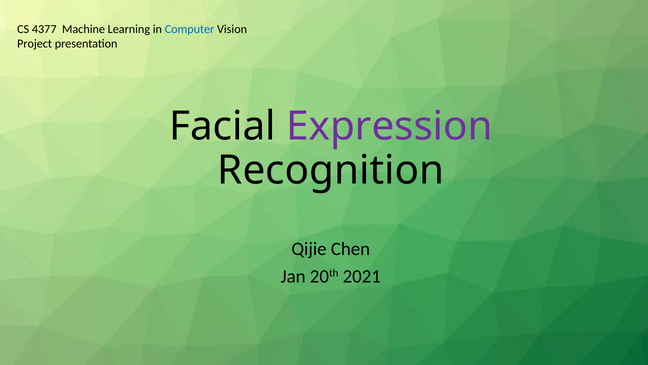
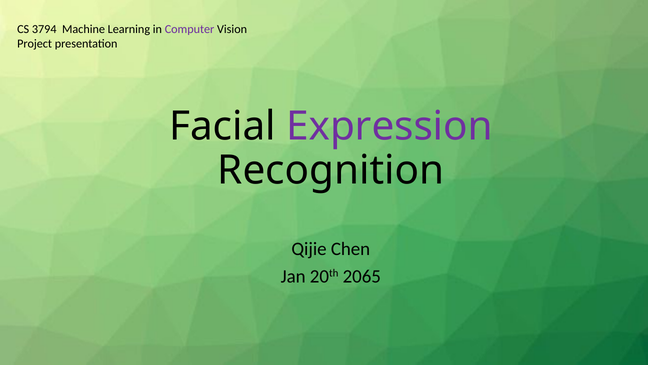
4377: 4377 -> 3794 (44, 29)
Computer colour: blue -> purple (190, 29)
2021: 2021 -> 2065 (362, 276)
